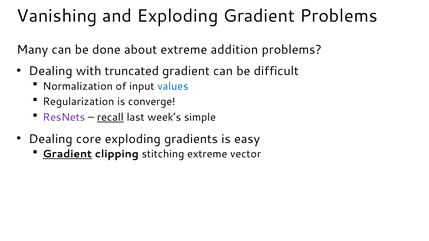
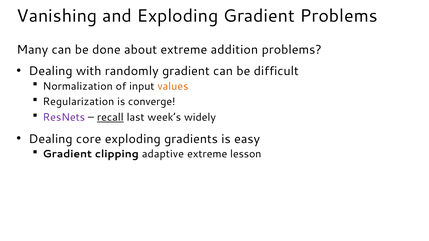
truncated: truncated -> randomly (132, 71)
values colour: blue -> orange (173, 86)
simple: simple -> widely (200, 117)
Gradient underline: present -> none (67, 154)
stitching: stitching -> adaptive (163, 154)
vector: vector -> lesson (246, 154)
